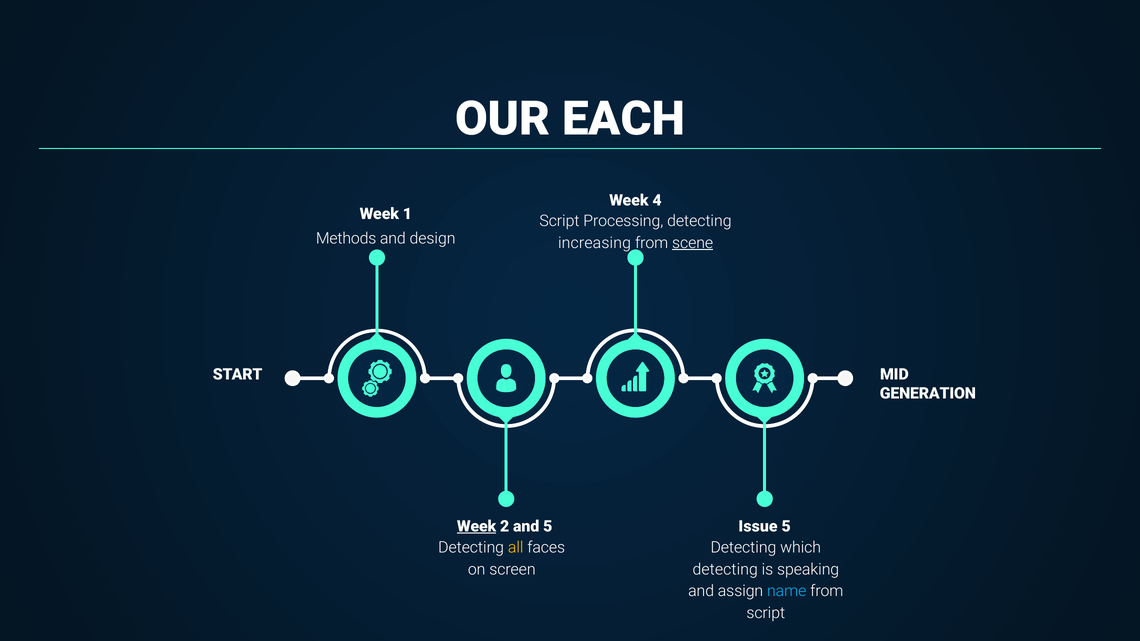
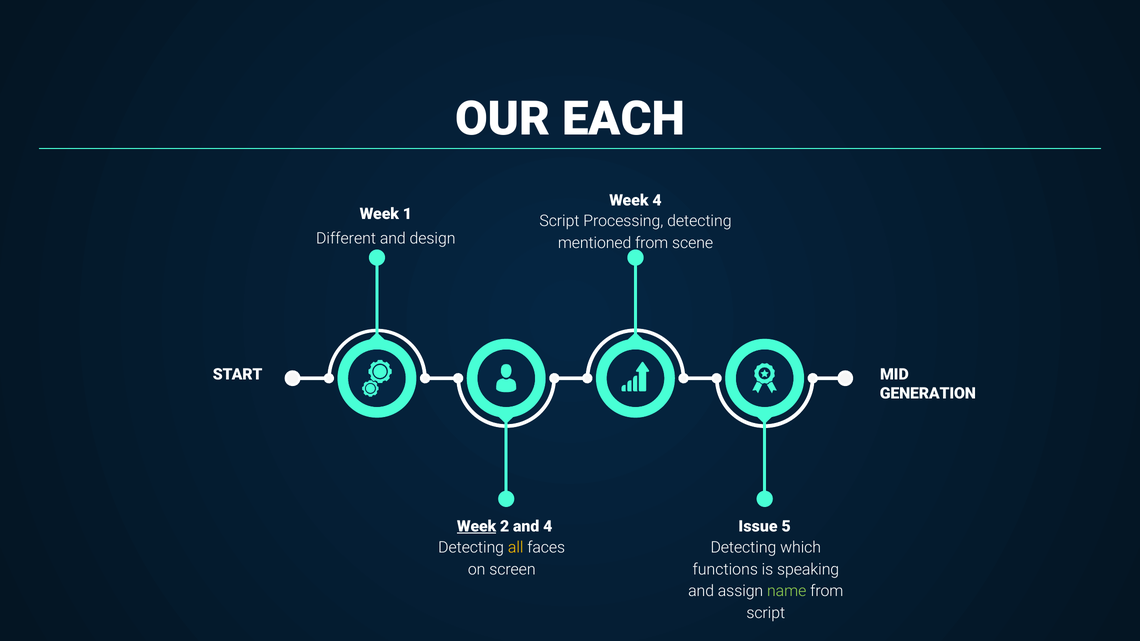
Methods: Methods -> Different (346, 239)
increasing: increasing -> mentioned (595, 243)
scene underline: present -> none (693, 243)
and 5: 5 -> 4 (548, 527)
detecting: detecting -> functions (725, 570)
name colour: light blue -> light green (787, 592)
